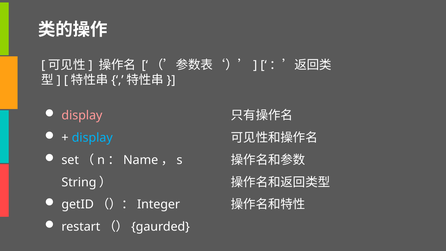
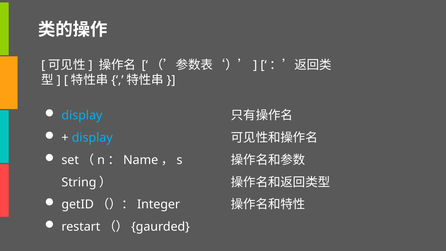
display colour: pink -> light blue (82, 115)
